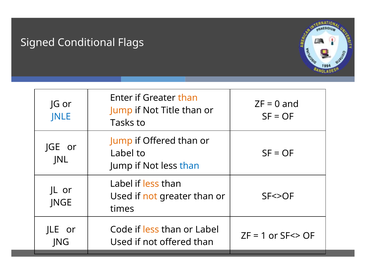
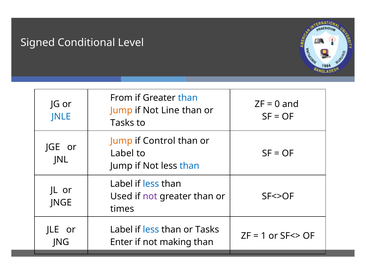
Flags: Flags -> Level (131, 42)
Enter: Enter -> From (121, 98)
than colour: orange -> blue (188, 98)
Title: Title -> Line (170, 110)
if Offered: Offered -> Control (159, 141)
less colour: orange -> blue (151, 184)
not colour: orange -> purple (150, 196)
Code: Code -> Label (121, 229)
less colour: orange -> blue (151, 229)
Label: Label -> Tasks (207, 229)
Used: Used -> Enter (121, 242)
not offered: offered -> making (176, 242)
